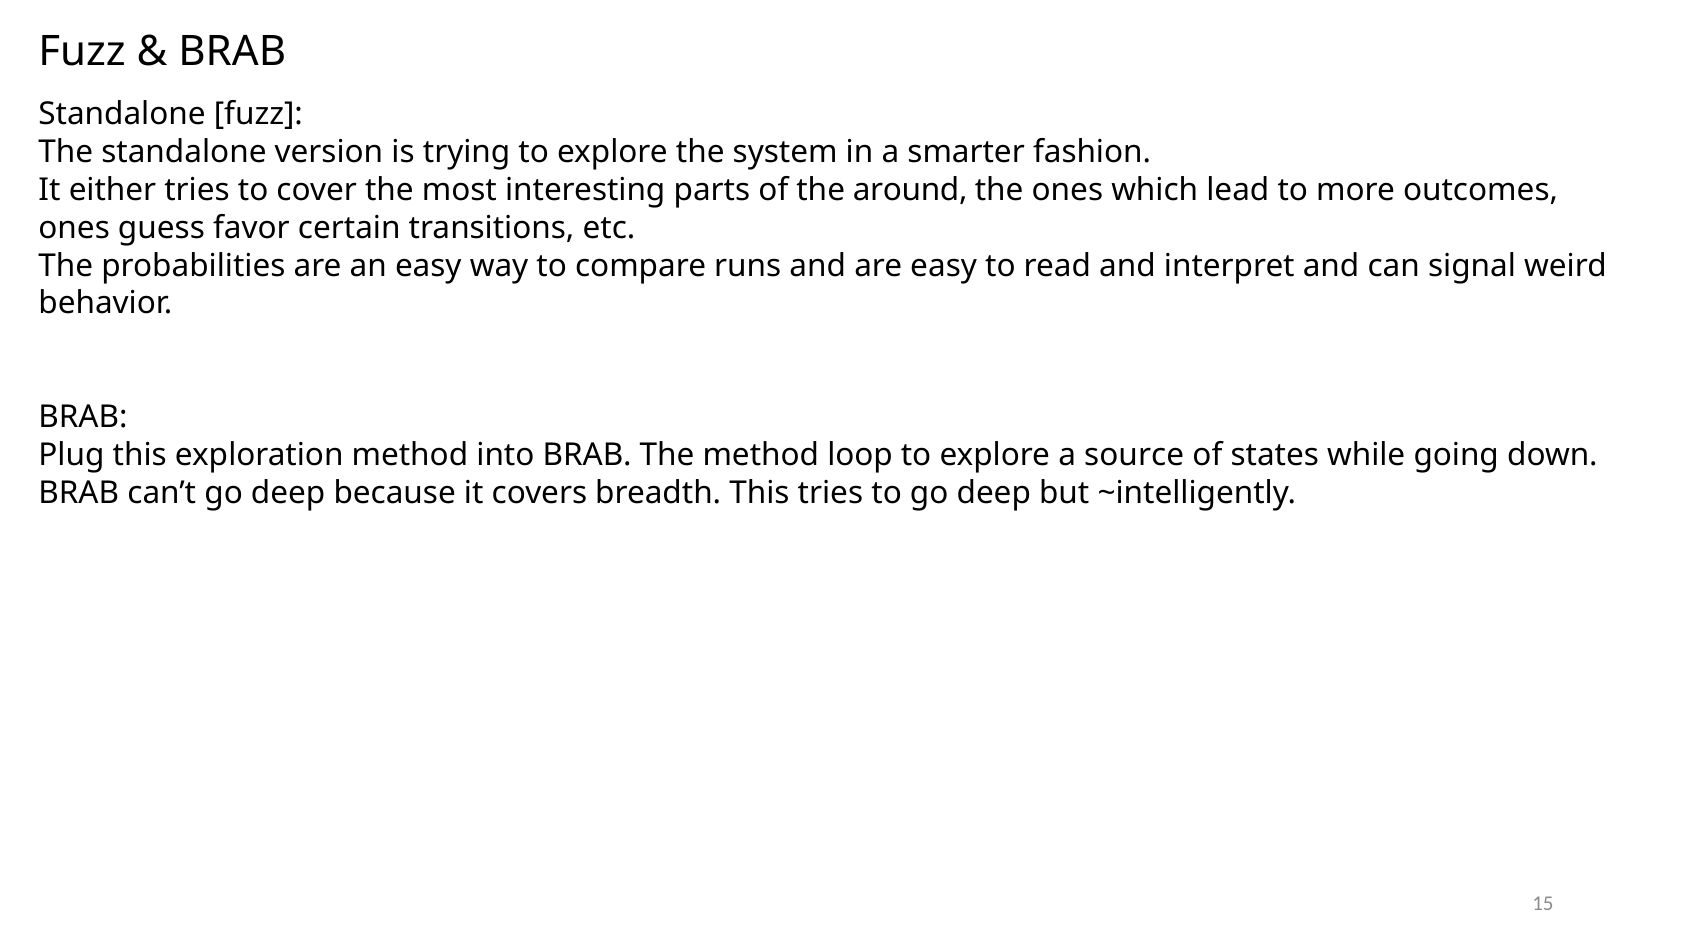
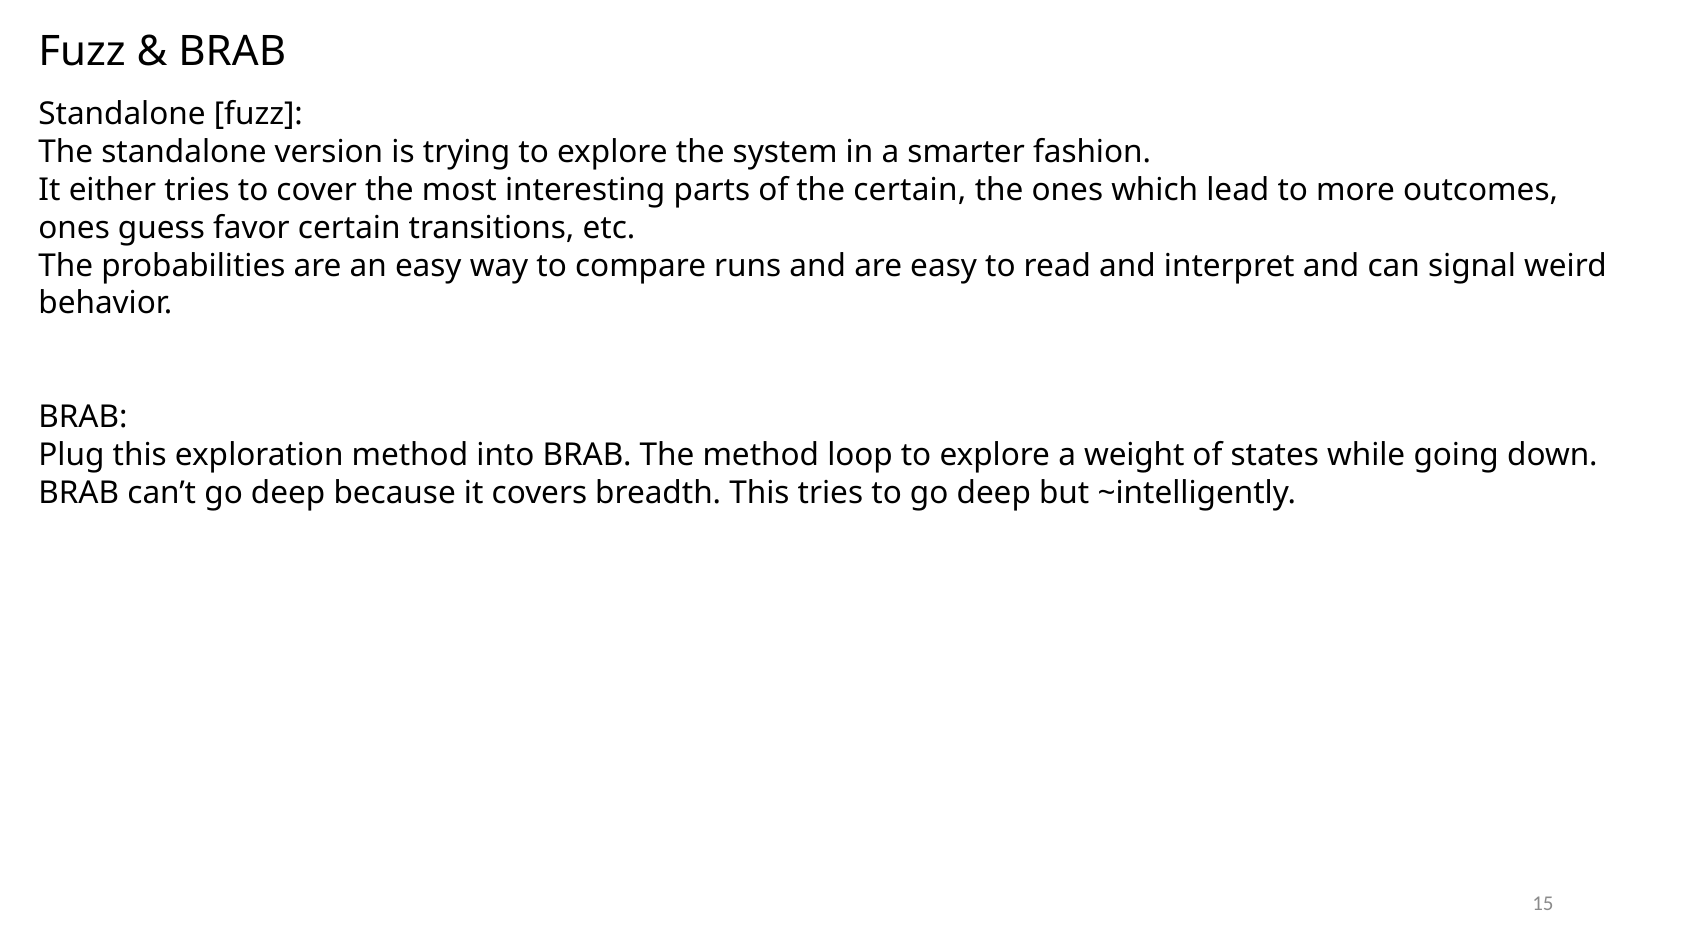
the around: around -> certain (910, 190)
source: source -> weight (1134, 455)
